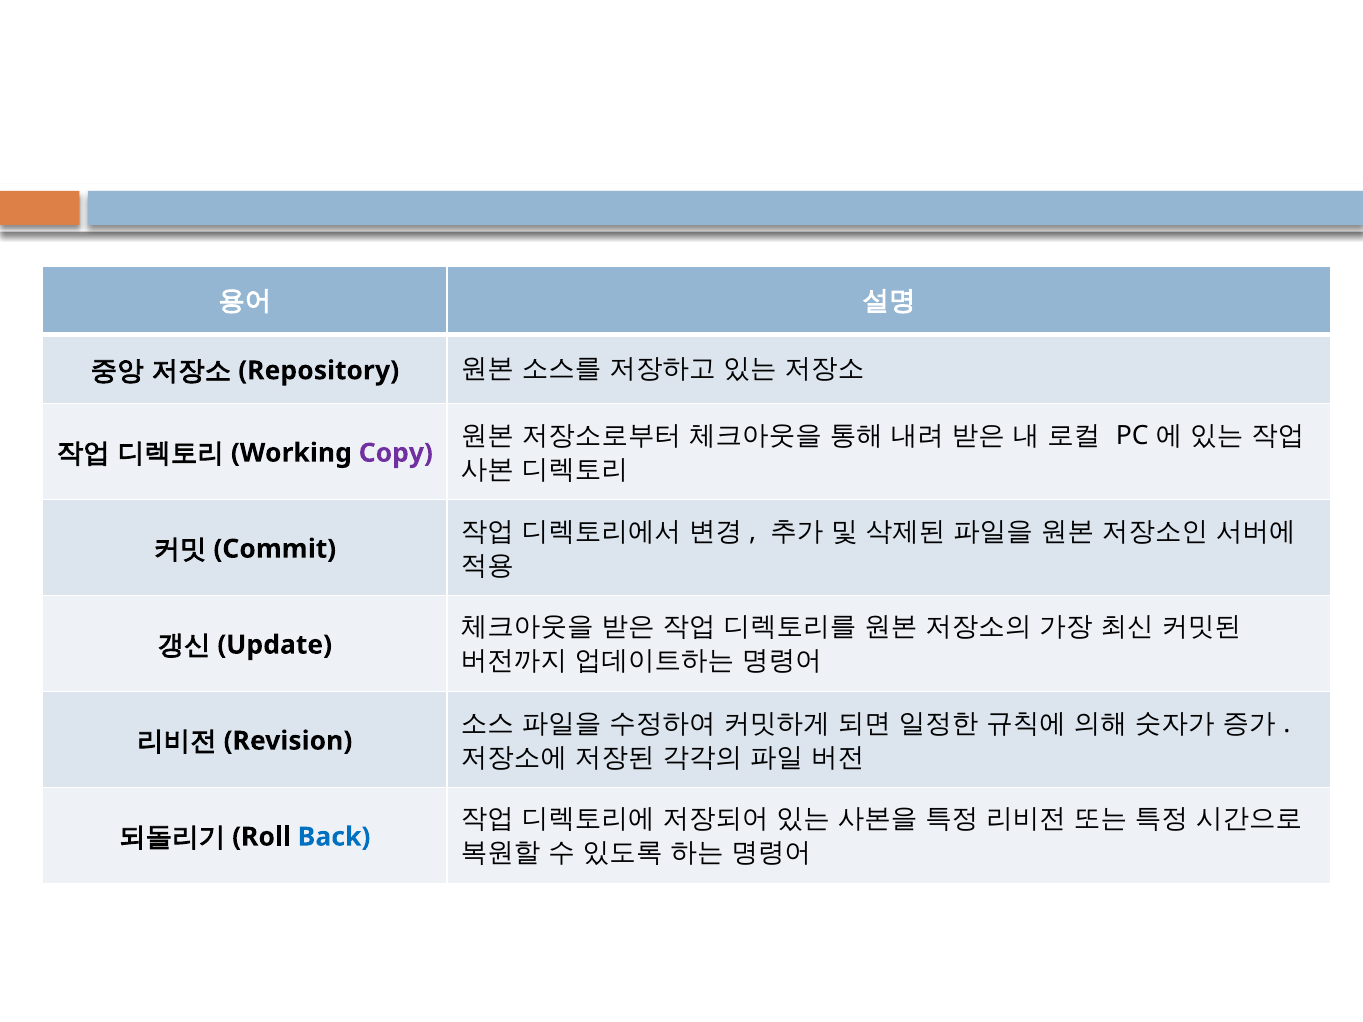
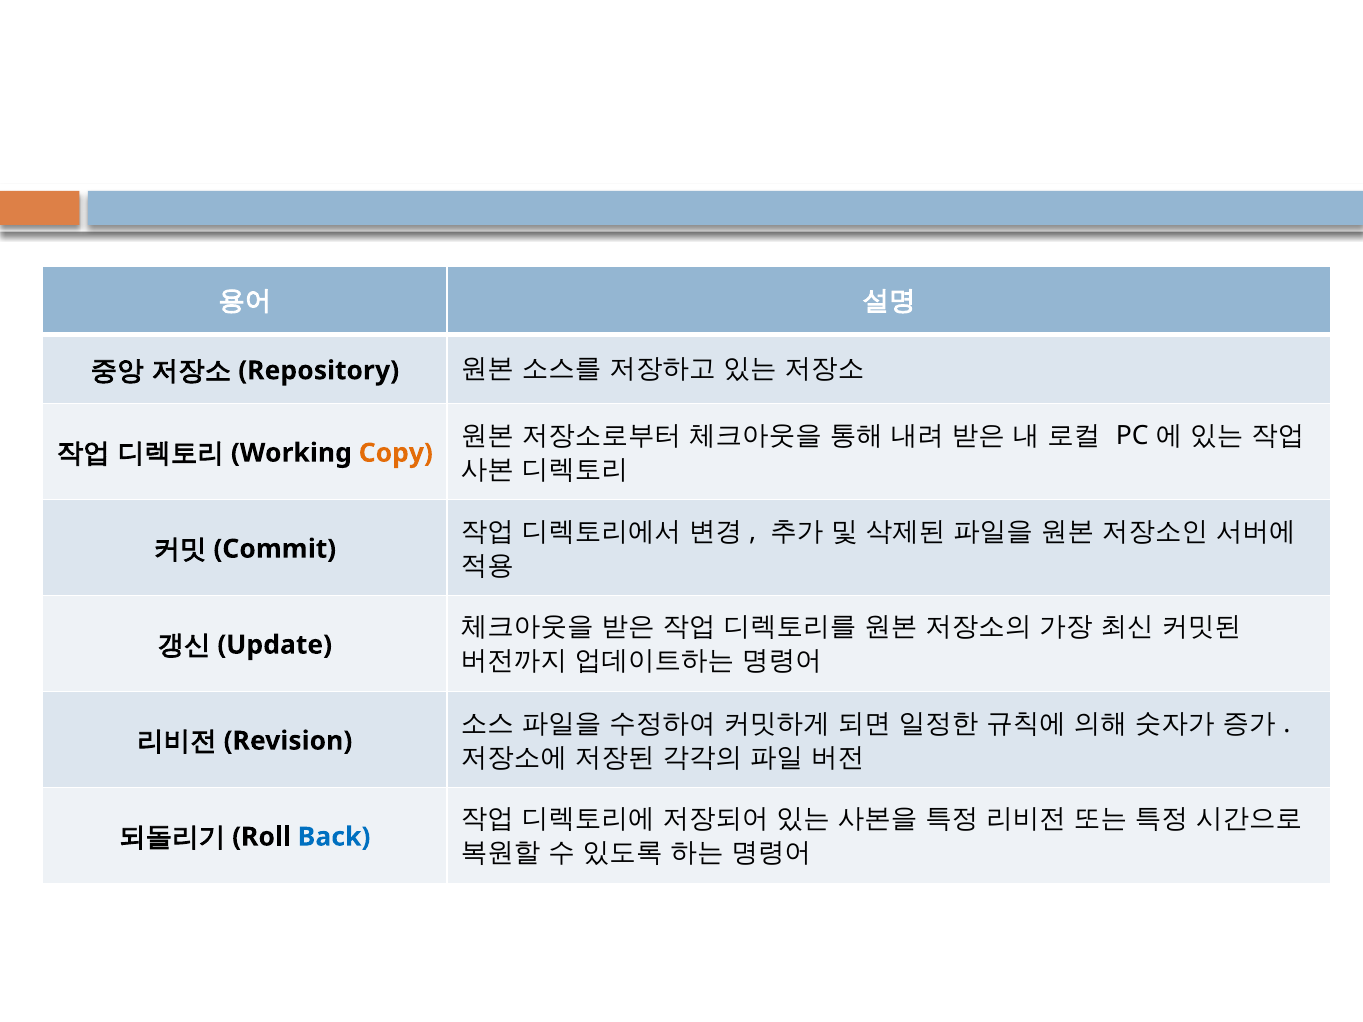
Copy colour: purple -> orange (396, 453)
